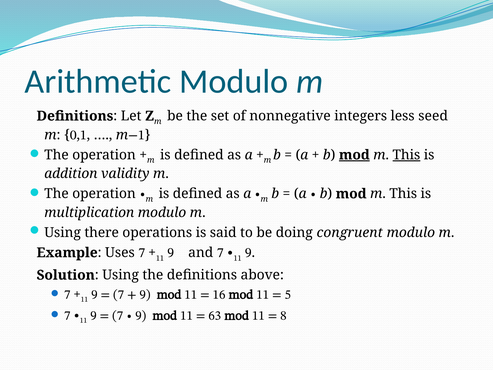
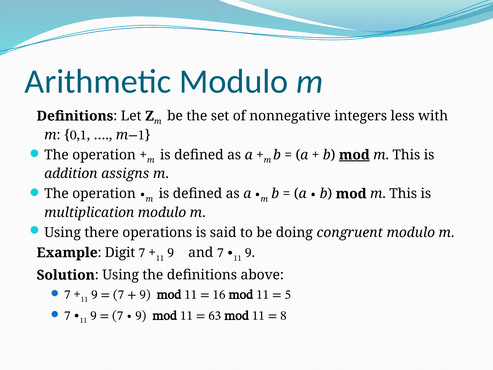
seed: seed -> with (433, 116)
This underline: present -> none (406, 155)
validity: validity -> assigns (125, 174)
Uses: Uses -> Digit (120, 253)
